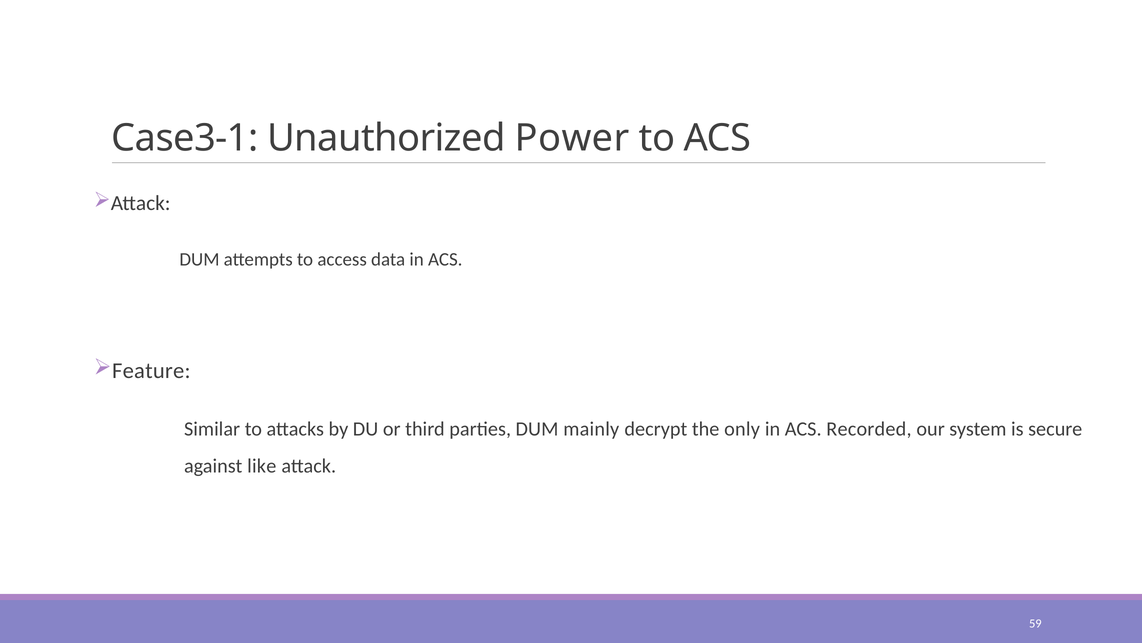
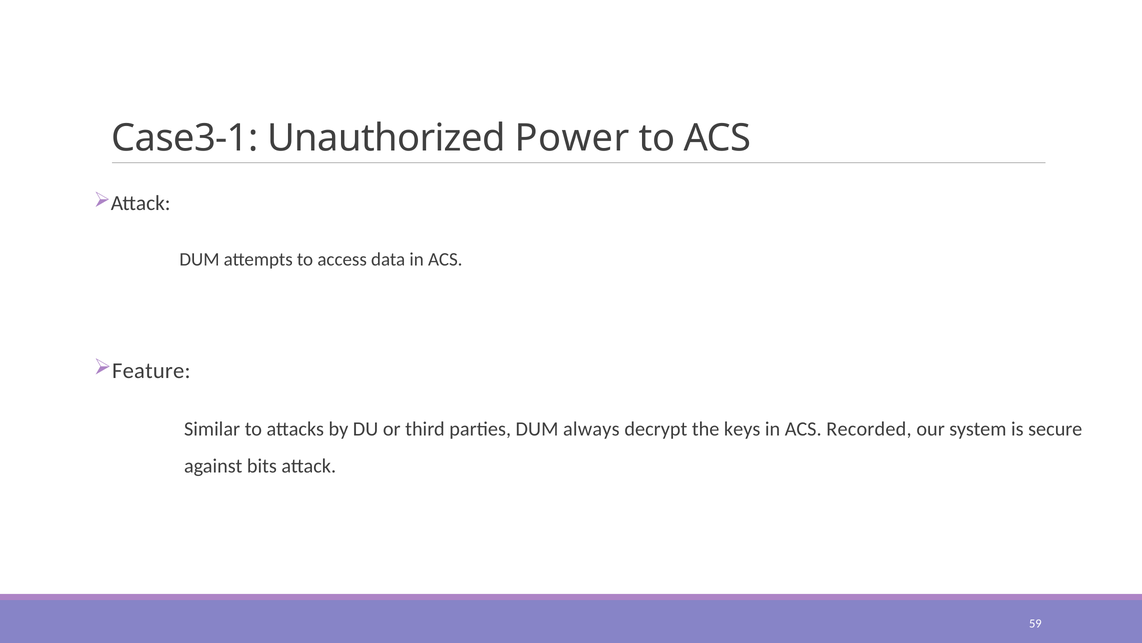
mainly: mainly -> always (591, 428)
only: only -> keys (742, 428)
like: like -> bits (262, 465)
